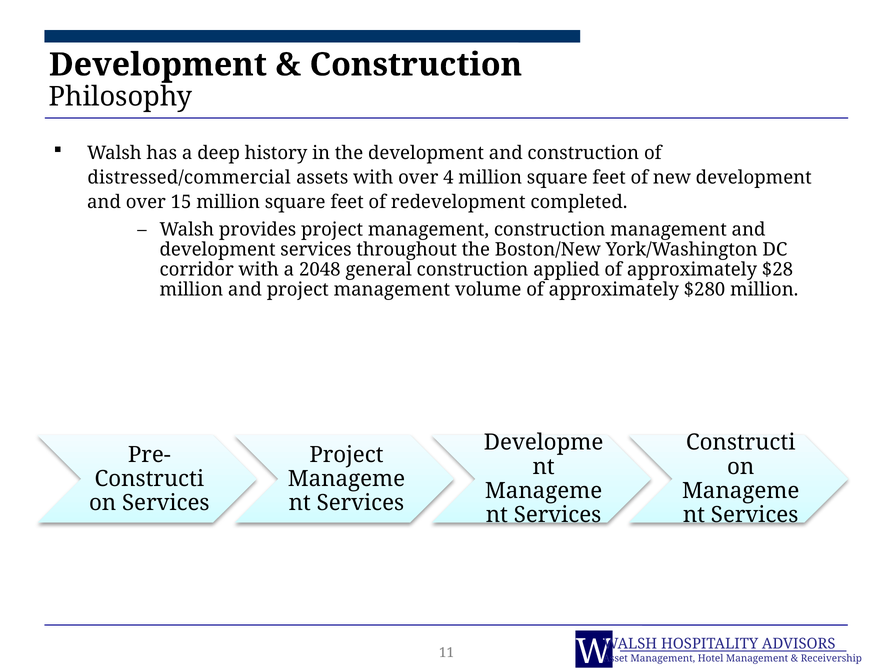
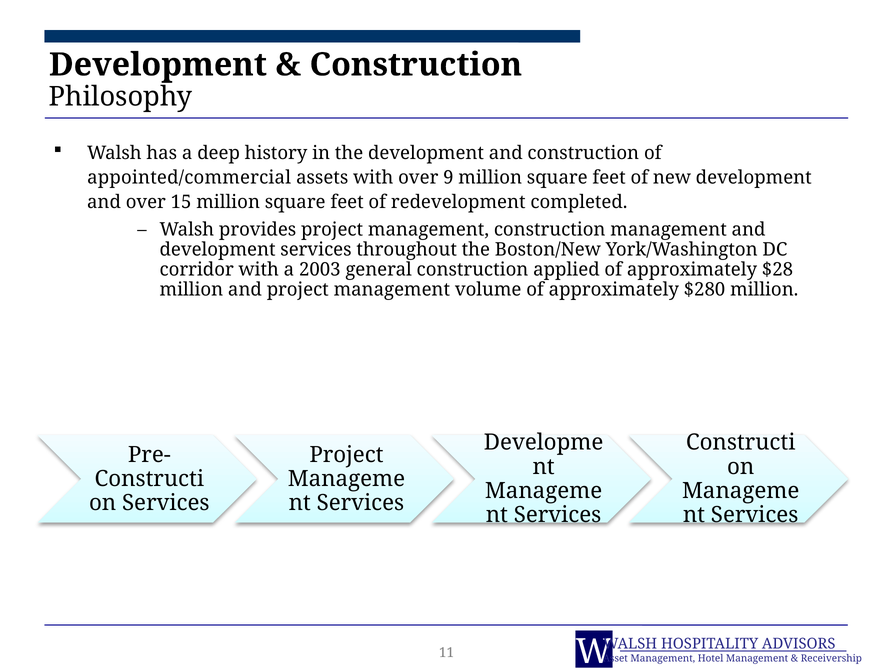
distressed/commercial: distressed/commercial -> appointed/commercial (189, 178)
4: 4 -> 9 (448, 178)
2048: 2048 -> 2003 (320, 270)
